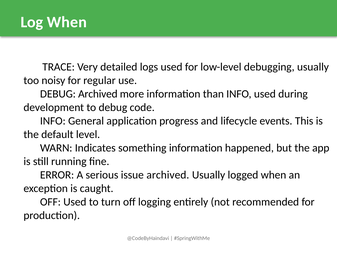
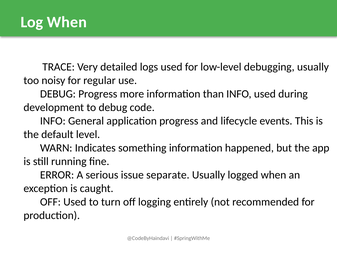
Archived: Archived -> Progress (98, 94)
issue archived: archived -> separate (168, 175)
